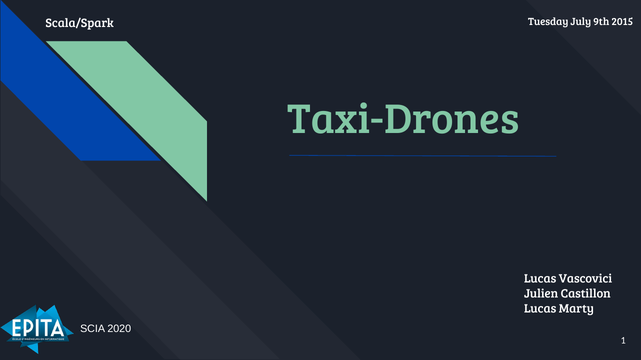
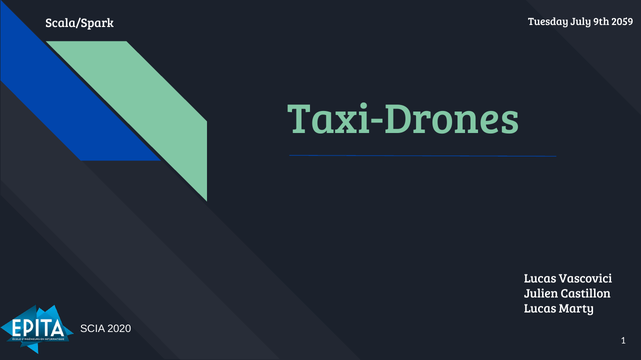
2015: 2015 -> 2059 (622, 22)
